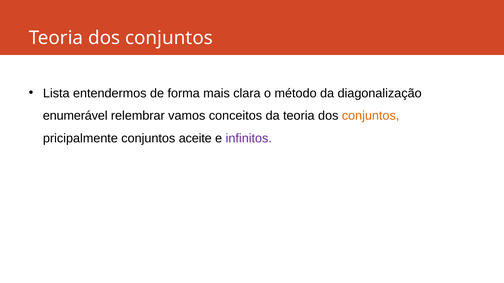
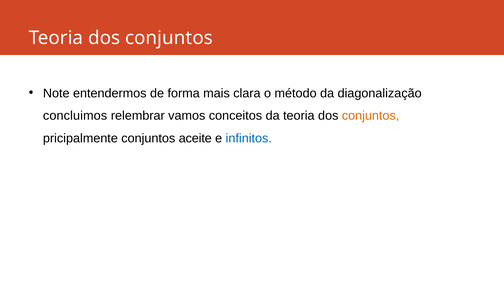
Lista: Lista -> Note (56, 93)
enumerável: enumerável -> concluimos (75, 116)
infinitos colour: purple -> blue (249, 139)
